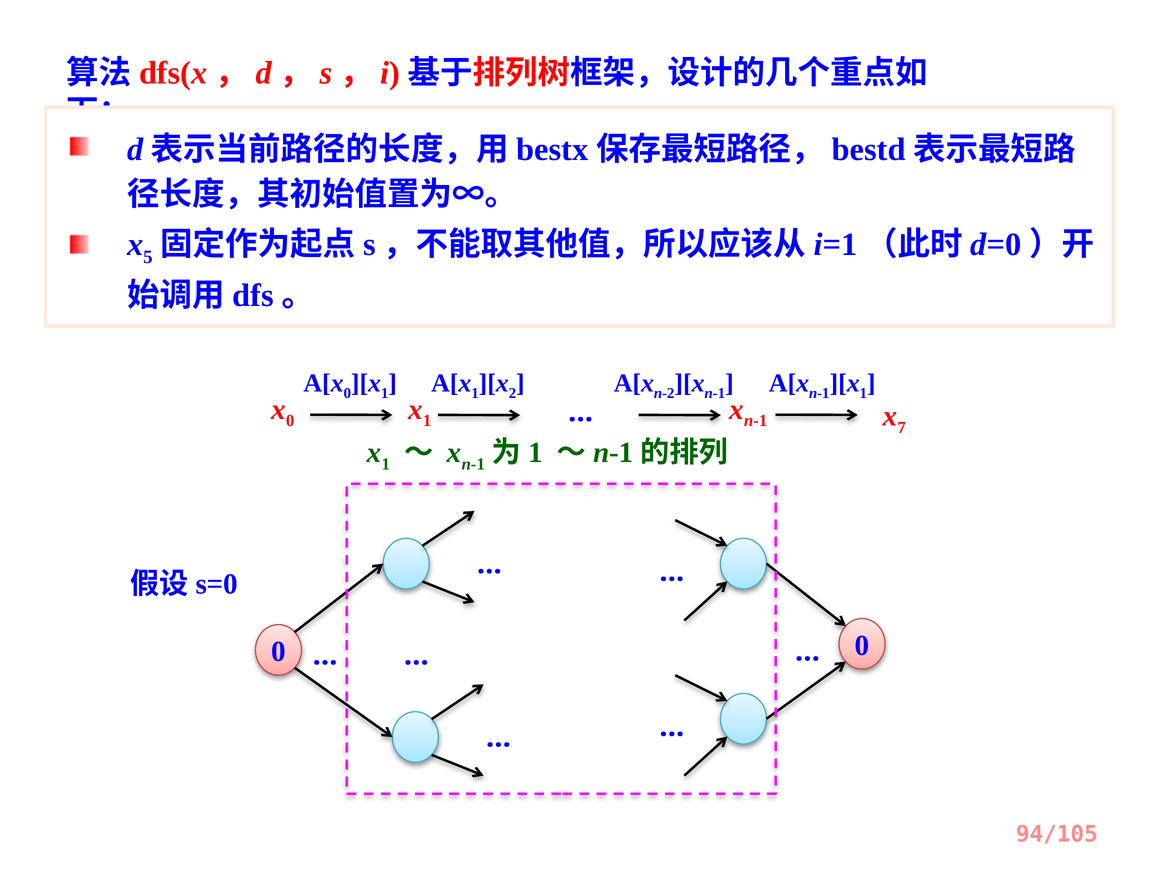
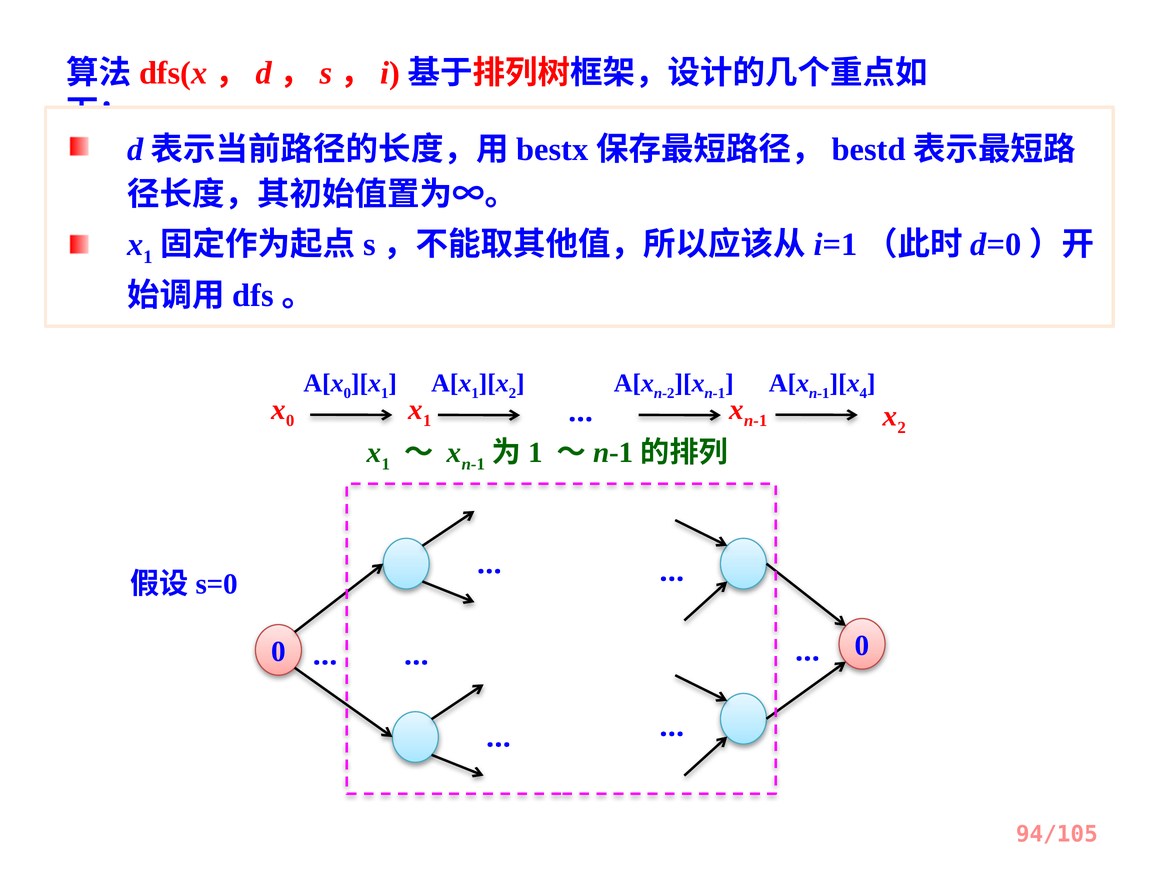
5: 5 -> 1 (148, 257)
1: 1 -> 4 (863, 393)
7: 7 -> 2 (902, 428)
